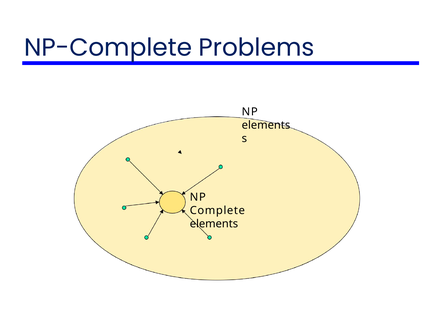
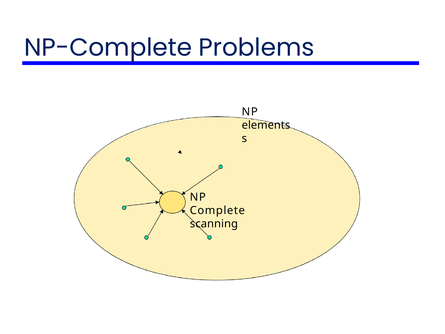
elements: elements -> scanning (214, 224)
